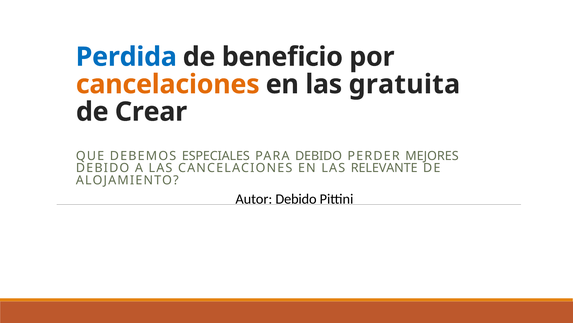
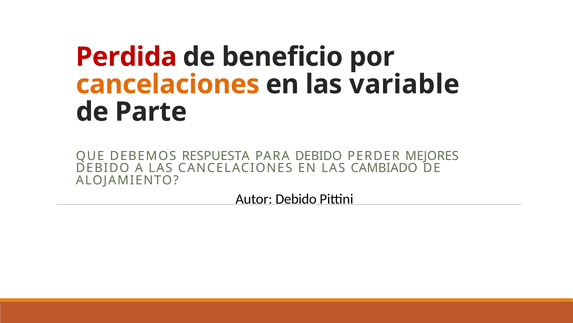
Perdida colour: blue -> red (126, 57)
gratuita: gratuita -> variable (404, 84)
Crear: Crear -> Parte (151, 112)
ESPECIALES: ESPECIALES -> RESPUESTA (216, 156)
RELEVANTE: RELEVANTE -> CAMBIADO (384, 168)
